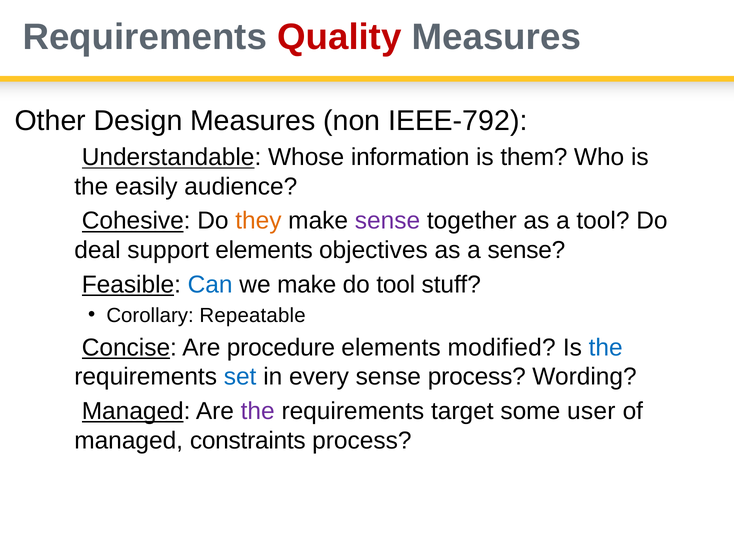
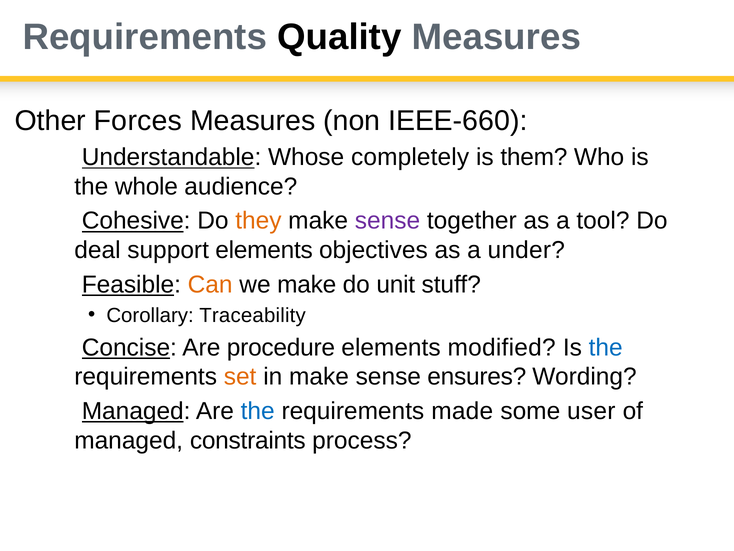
Quality colour: red -> black (339, 37)
Design: Design -> Forces (138, 121)
IEEE-792: IEEE-792 -> IEEE-660 (458, 121)
information: information -> completely (410, 157)
easily: easily -> whole (146, 186)
a sense: sense -> under (526, 250)
Can colour: blue -> orange (210, 284)
do tool: tool -> unit (396, 284)
Repeatable: Repeatable -> Traceability (253, 315)
set colour: blue -> orange (240, 376)
in every: every -> make (319, 376)
sense process: process -> ensures (477, 376)
the colour: purple -> blue (258, 411)
target: target -> made (462, 411)
